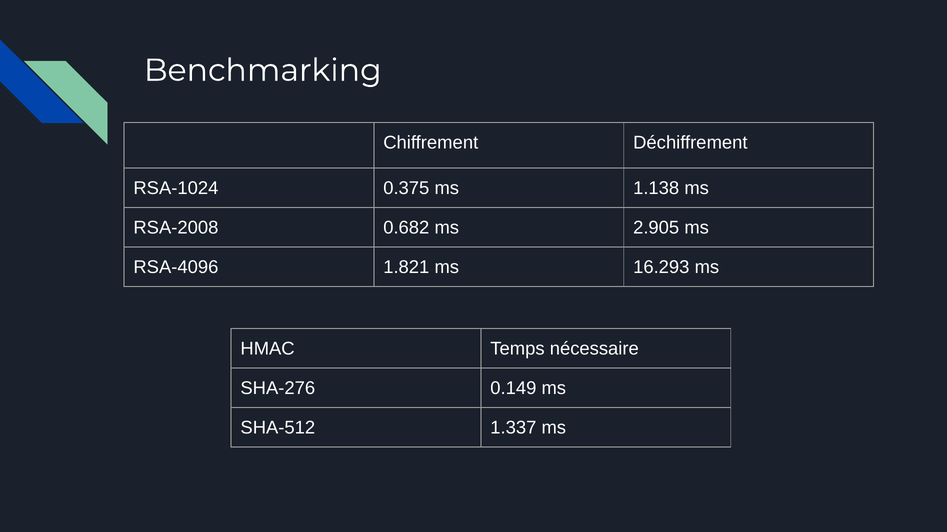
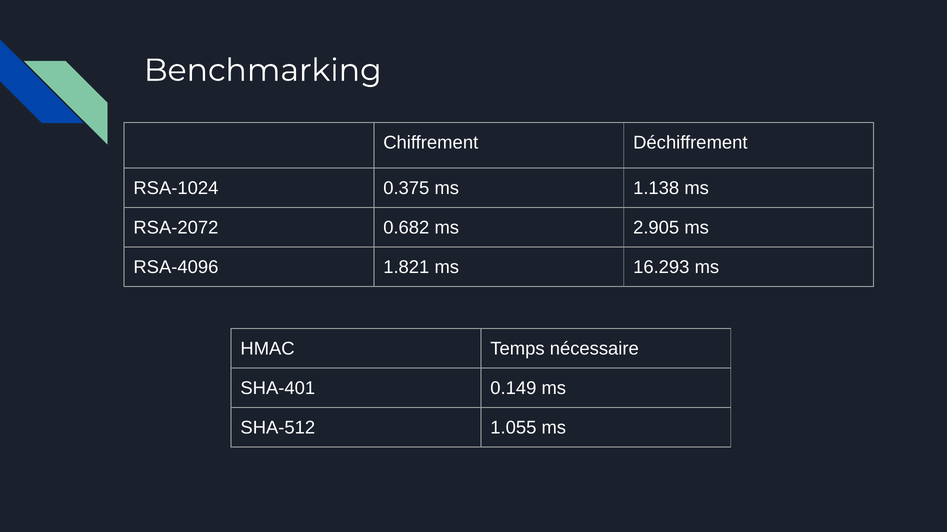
RSA-2008: RSA-2008 -> RSA-2072 (176, 228)
SHA-276: SHA-276 -> SHA-401 (278, 389)
1.337: 1.337 -> 1.055 (513, 428)
